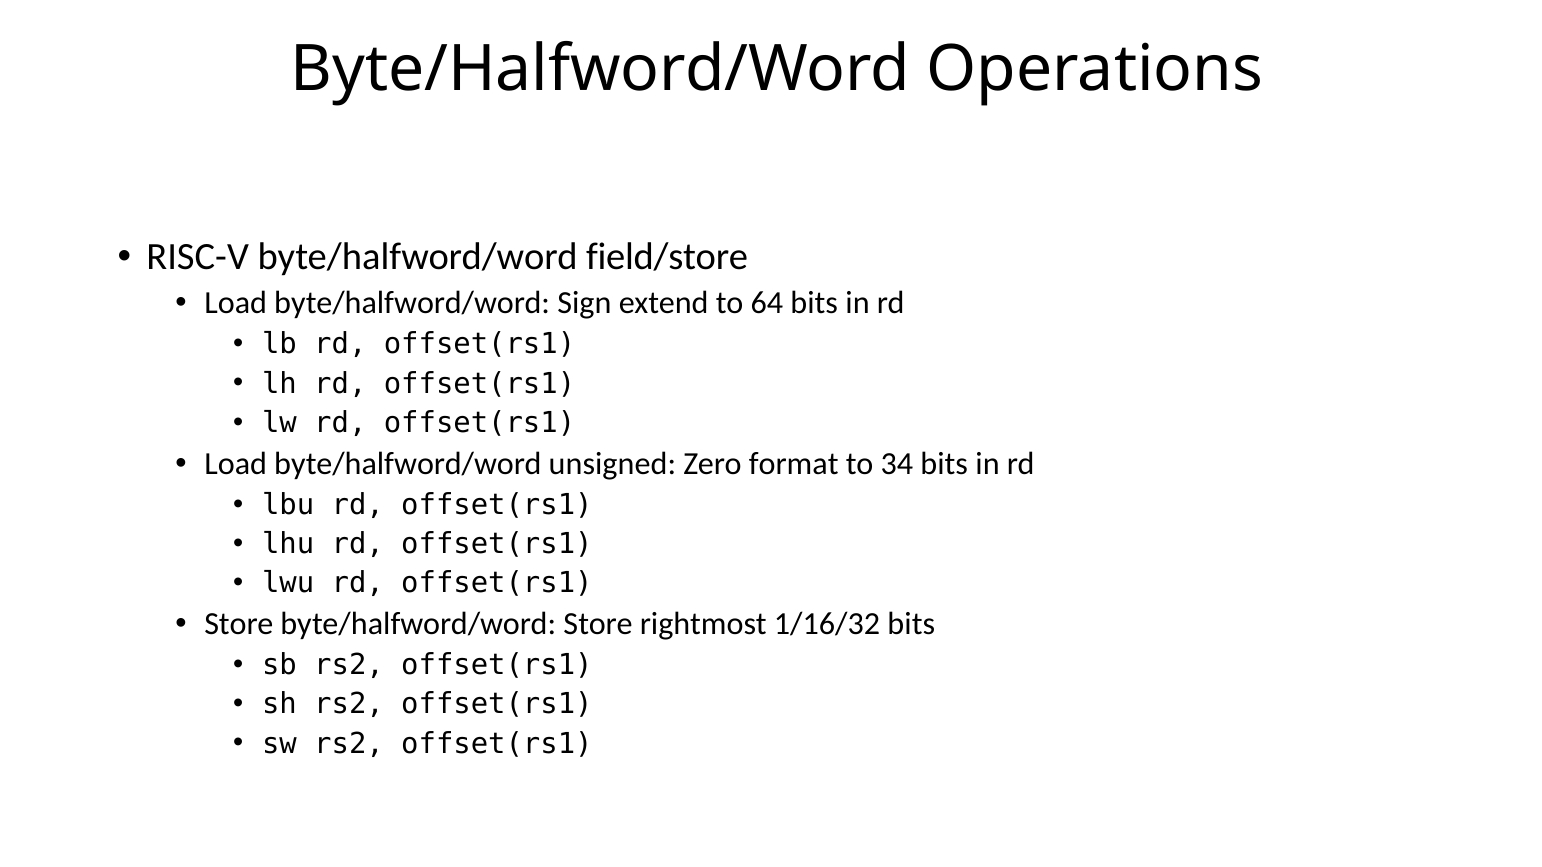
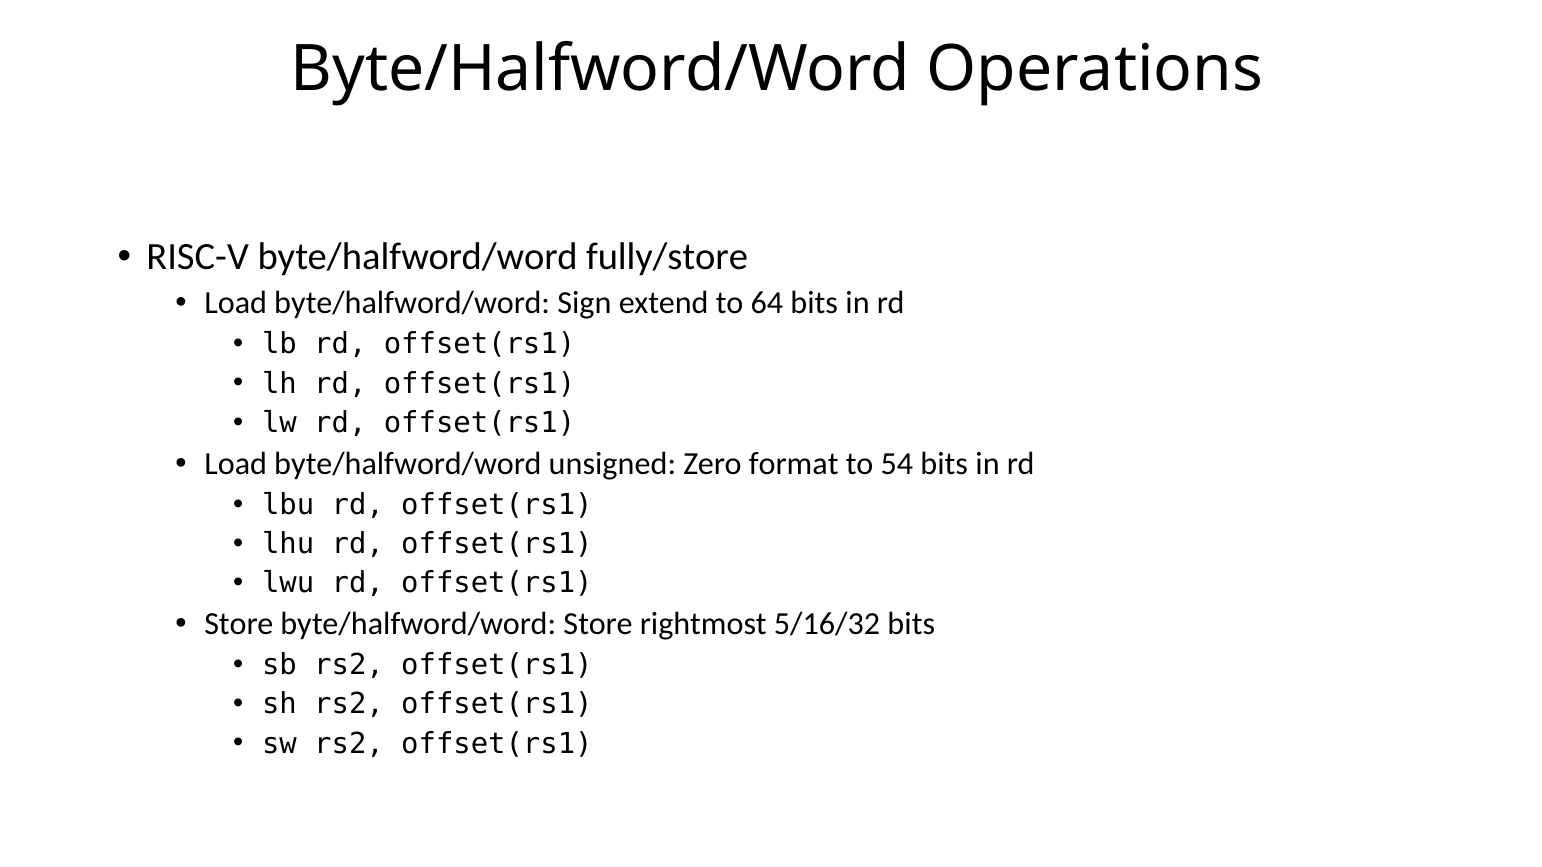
field/store: field/store -> fully/store (667, 257)
34: 34 -> 54 (897, 464)
1/16/32: 1/16/32 -> 5/16/32 (827, 624)
